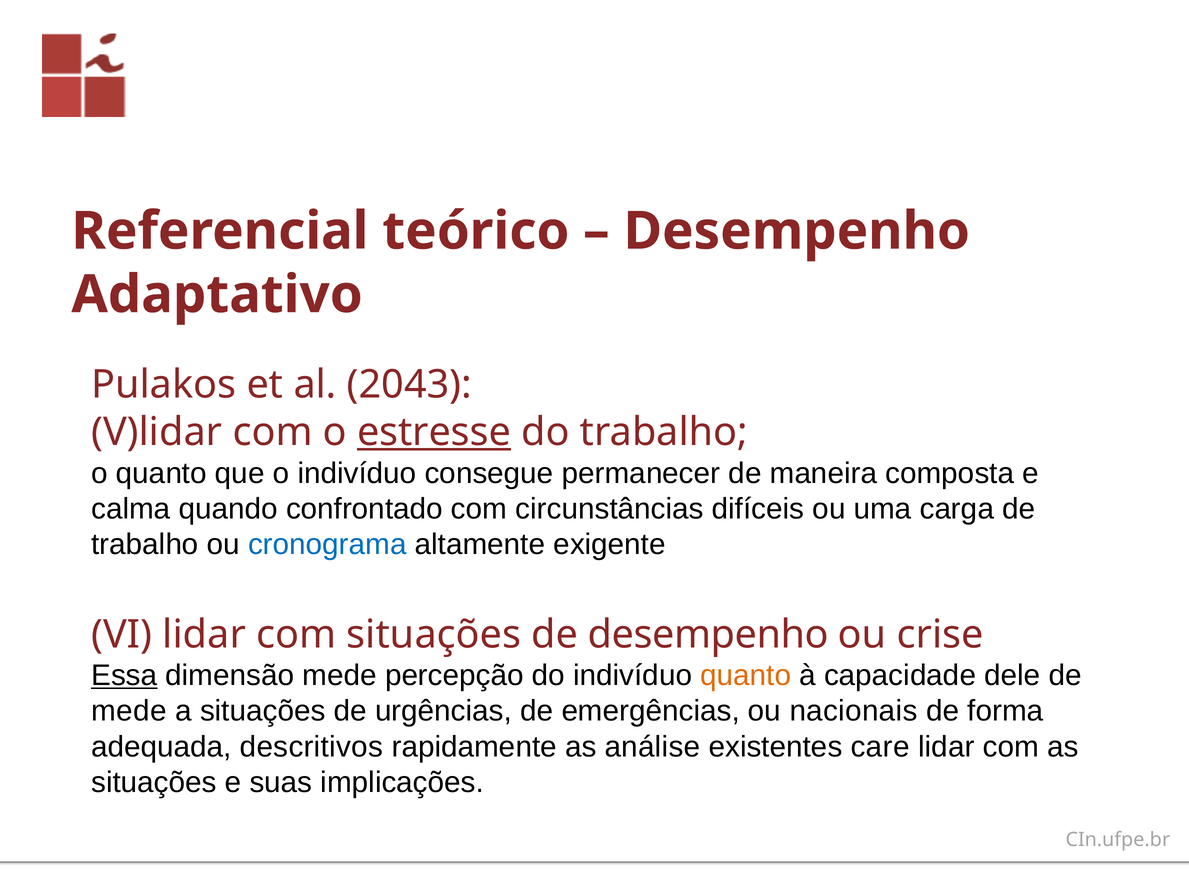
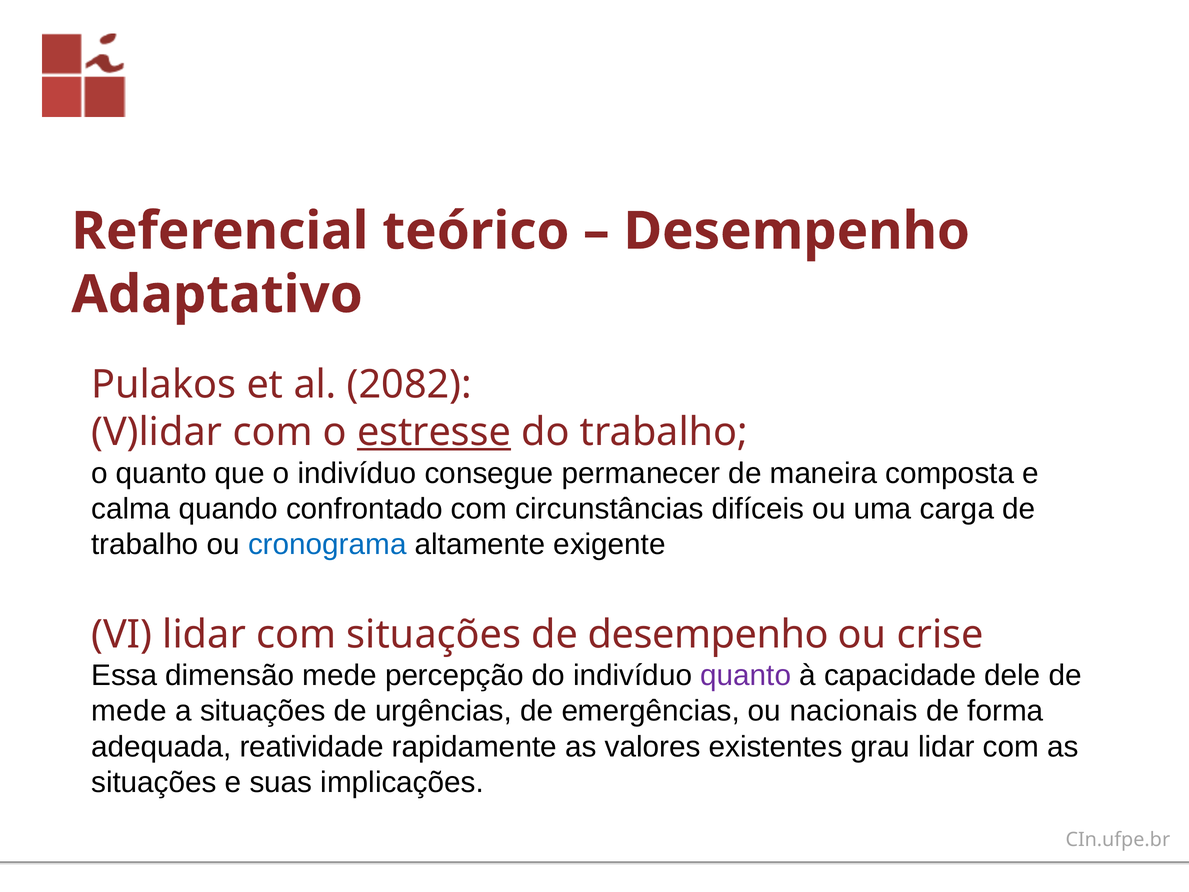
2043: 2043 -> 2082 (409, 385)
Essa underline: present -> none (124, 675)
quanto colour: orange -> purple (746, 675)
descritivos: descritivos -> reatividade (312, 747)
análise: análise -> valores (653, 747)
care: care -> grau (880, 747)
